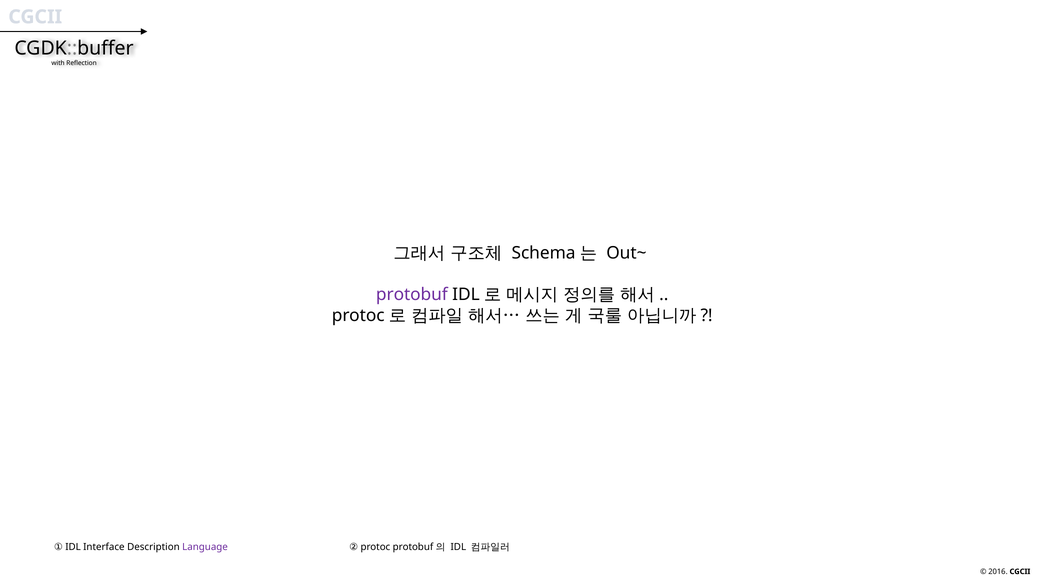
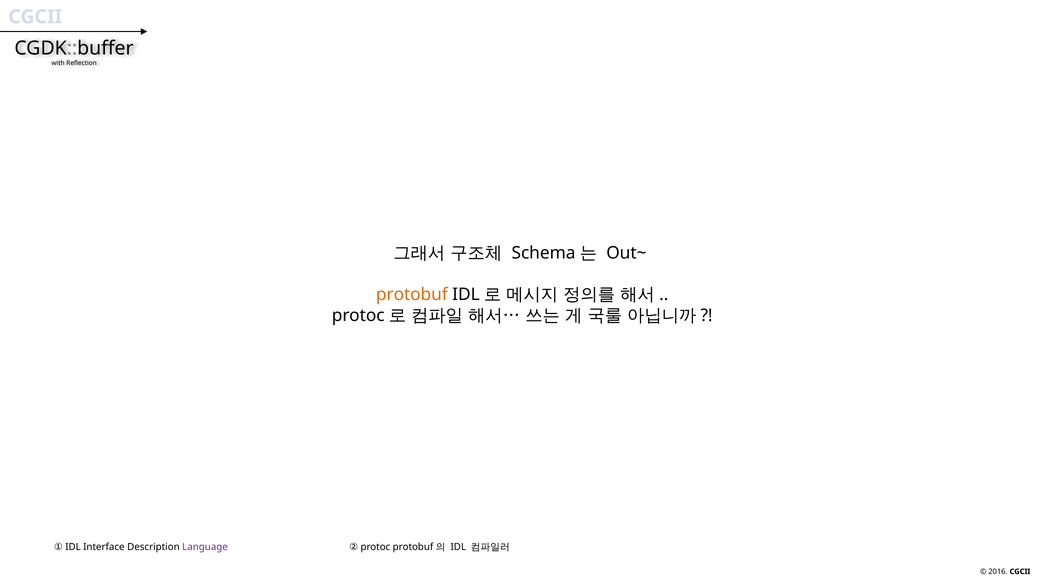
protobuf colour: purple -> orange (412, 295)
